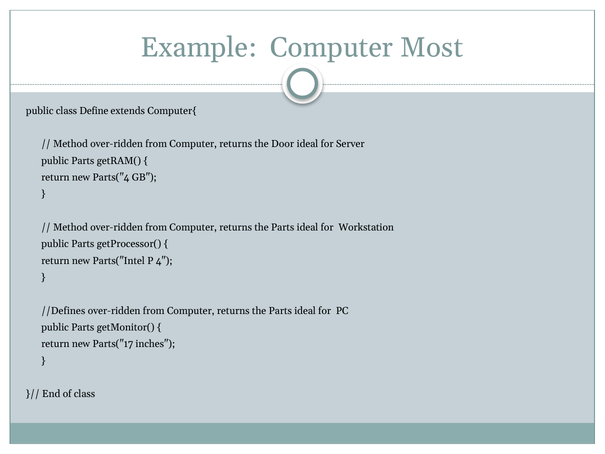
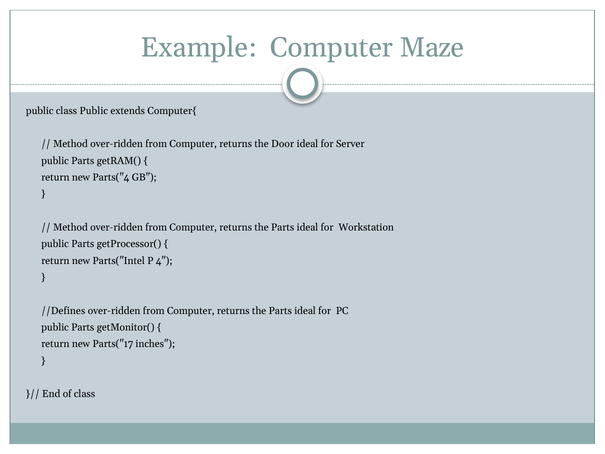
Most: Most -> Maze (432, 48)
class Define: Define -> Public (94, 111)
